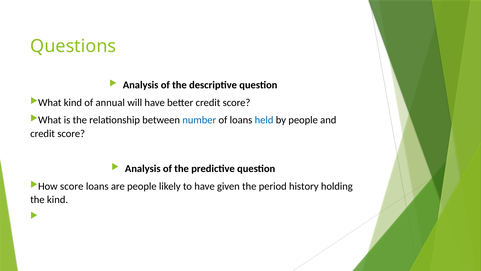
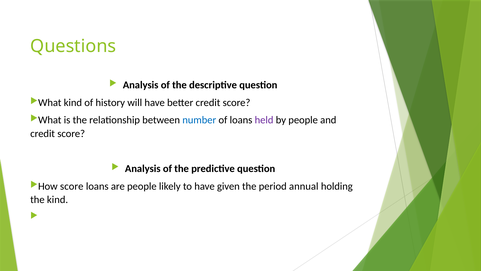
annual: annual -> history (110, 102)
held colour: blue -> purple (264, 120)
history: history -> annual (304, 186)
